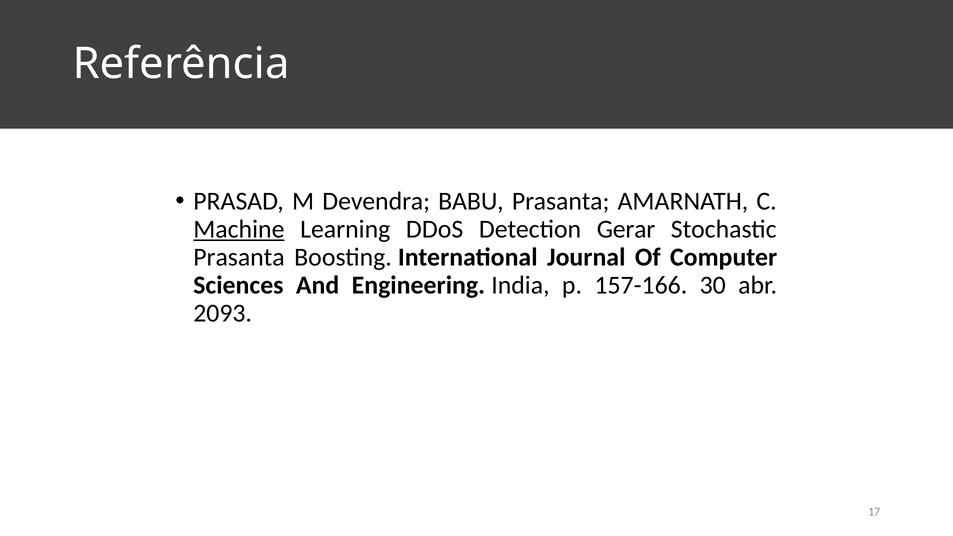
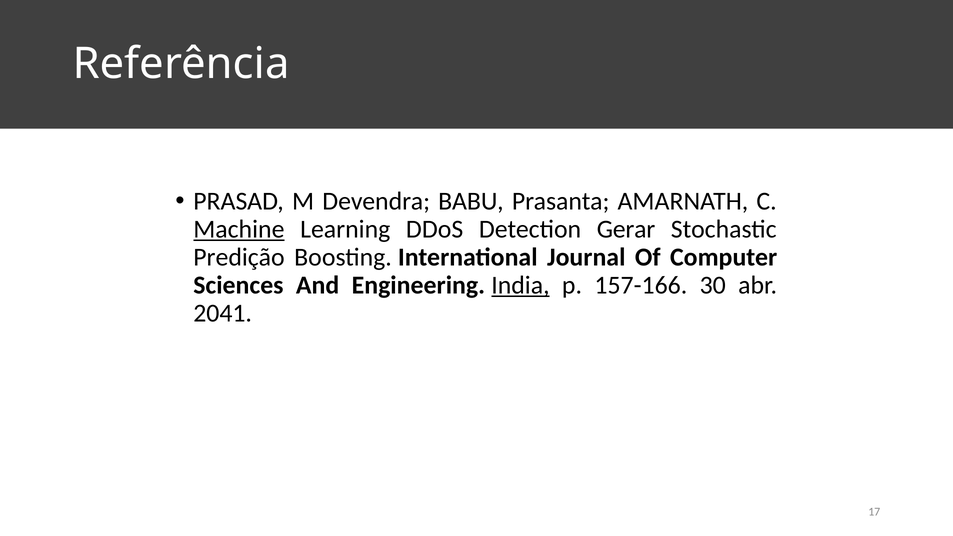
Prasanta: Prasanta -> Predição (239, 257)
India underline: none -> present (520, 285)
2093: 2093 -> 2041 (223, 313)
